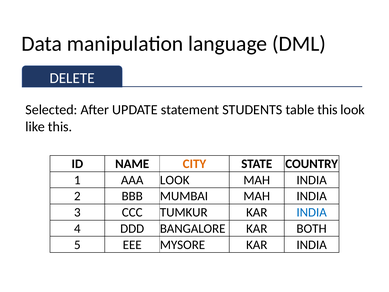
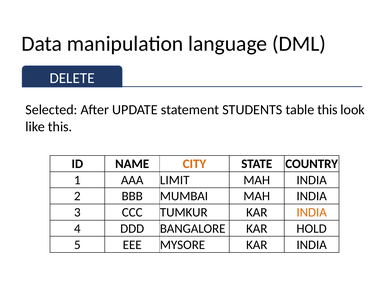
AAA LOOK: LOOK -> LIMIT (175, 180)
INDIA colour: blue -> orange (312, 212)
BOTH: BOTH -> HOLD (312, 228)
